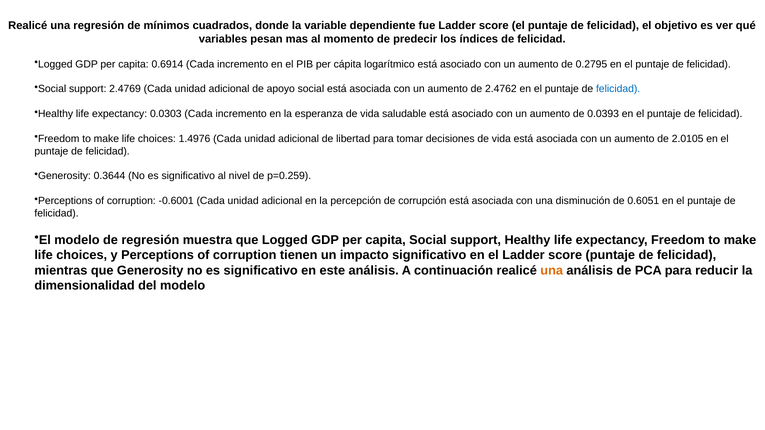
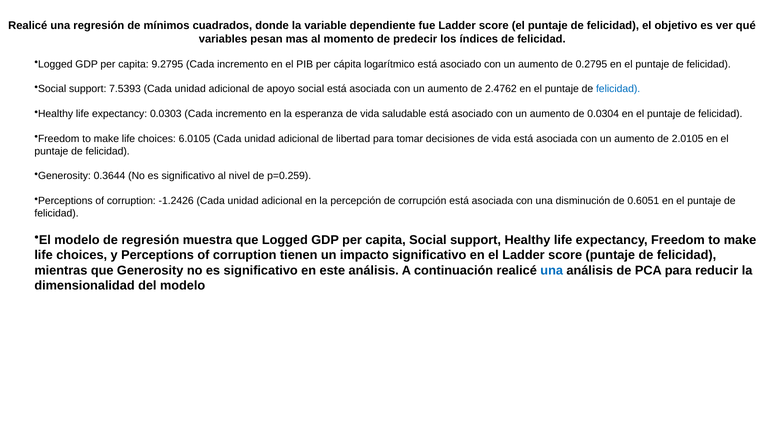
0.6914: 0.6914 -> 9.2795 (167, 64)
2.4769: 2.4769 -> 7.5393 (125, 89)
0.0393: 0.0393 -> 0.0304 (603, 114)
1.4976: 1.4976 -> 6.0105 (195, 139)
-0.6001: -0.6001 -> -1.2426 (176, 201)
una colour: orange -> blue (552, 271)
